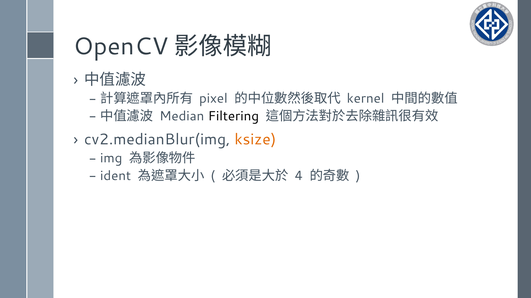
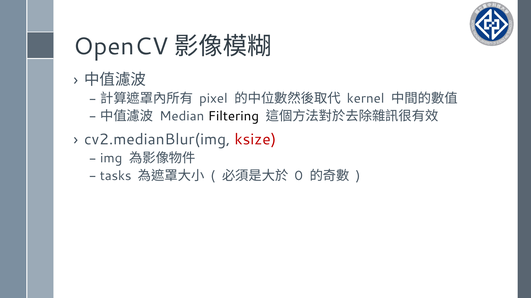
ksize colour: orange -> red (255, 140)
ident: ident -> tasks (116, 176)
4: 4 -> 0 (299, 176)
